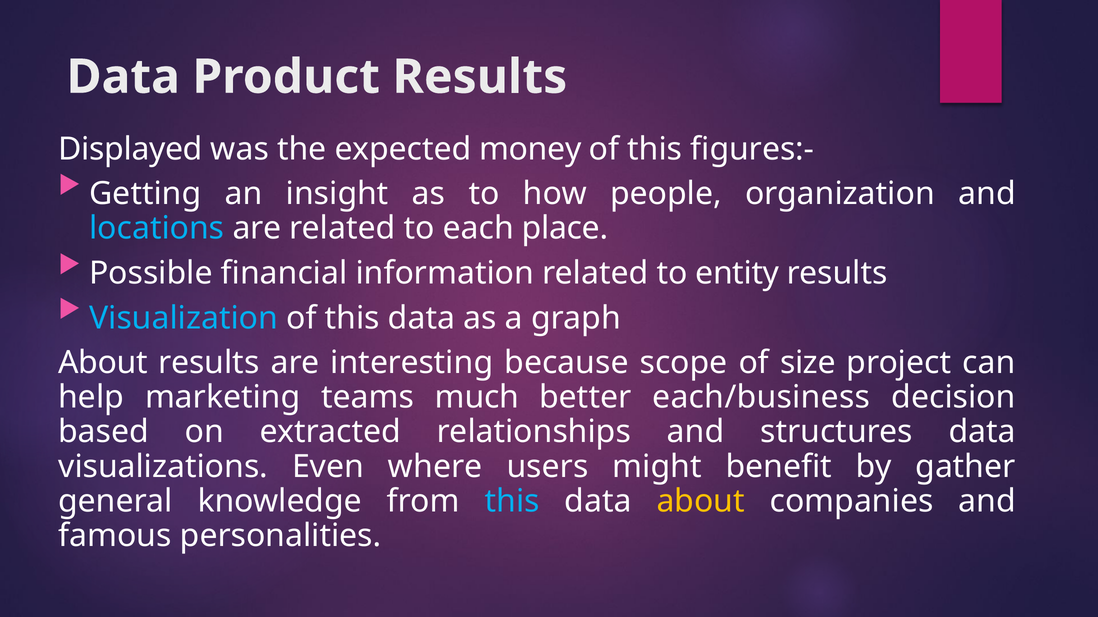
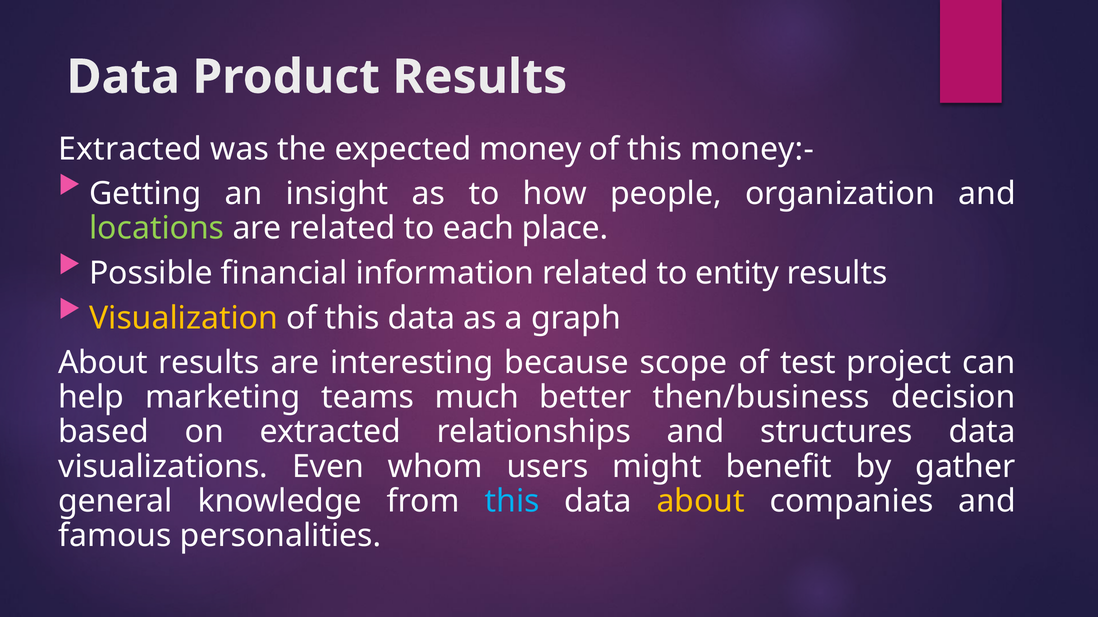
Displayed: Displayed -> Extracted (130, 149)
figures:-: figures:- -> money:- (752, 149)
locations colour: light blue -> light green (157, 229)
Visualization colour: light blue -> yellow (184, 318)
size: size -> test (808, 363)
each/business: each/business -> then/business (761, 398)
where: where -> whom (435, 467)
